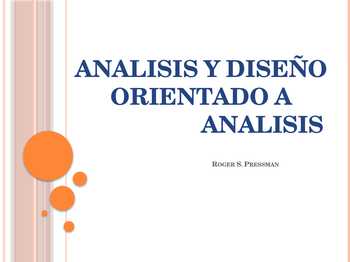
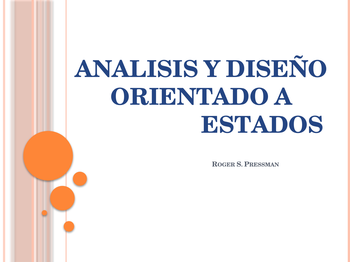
ANALISIS: ANALISIS -> ESTADOS (262, 125)
